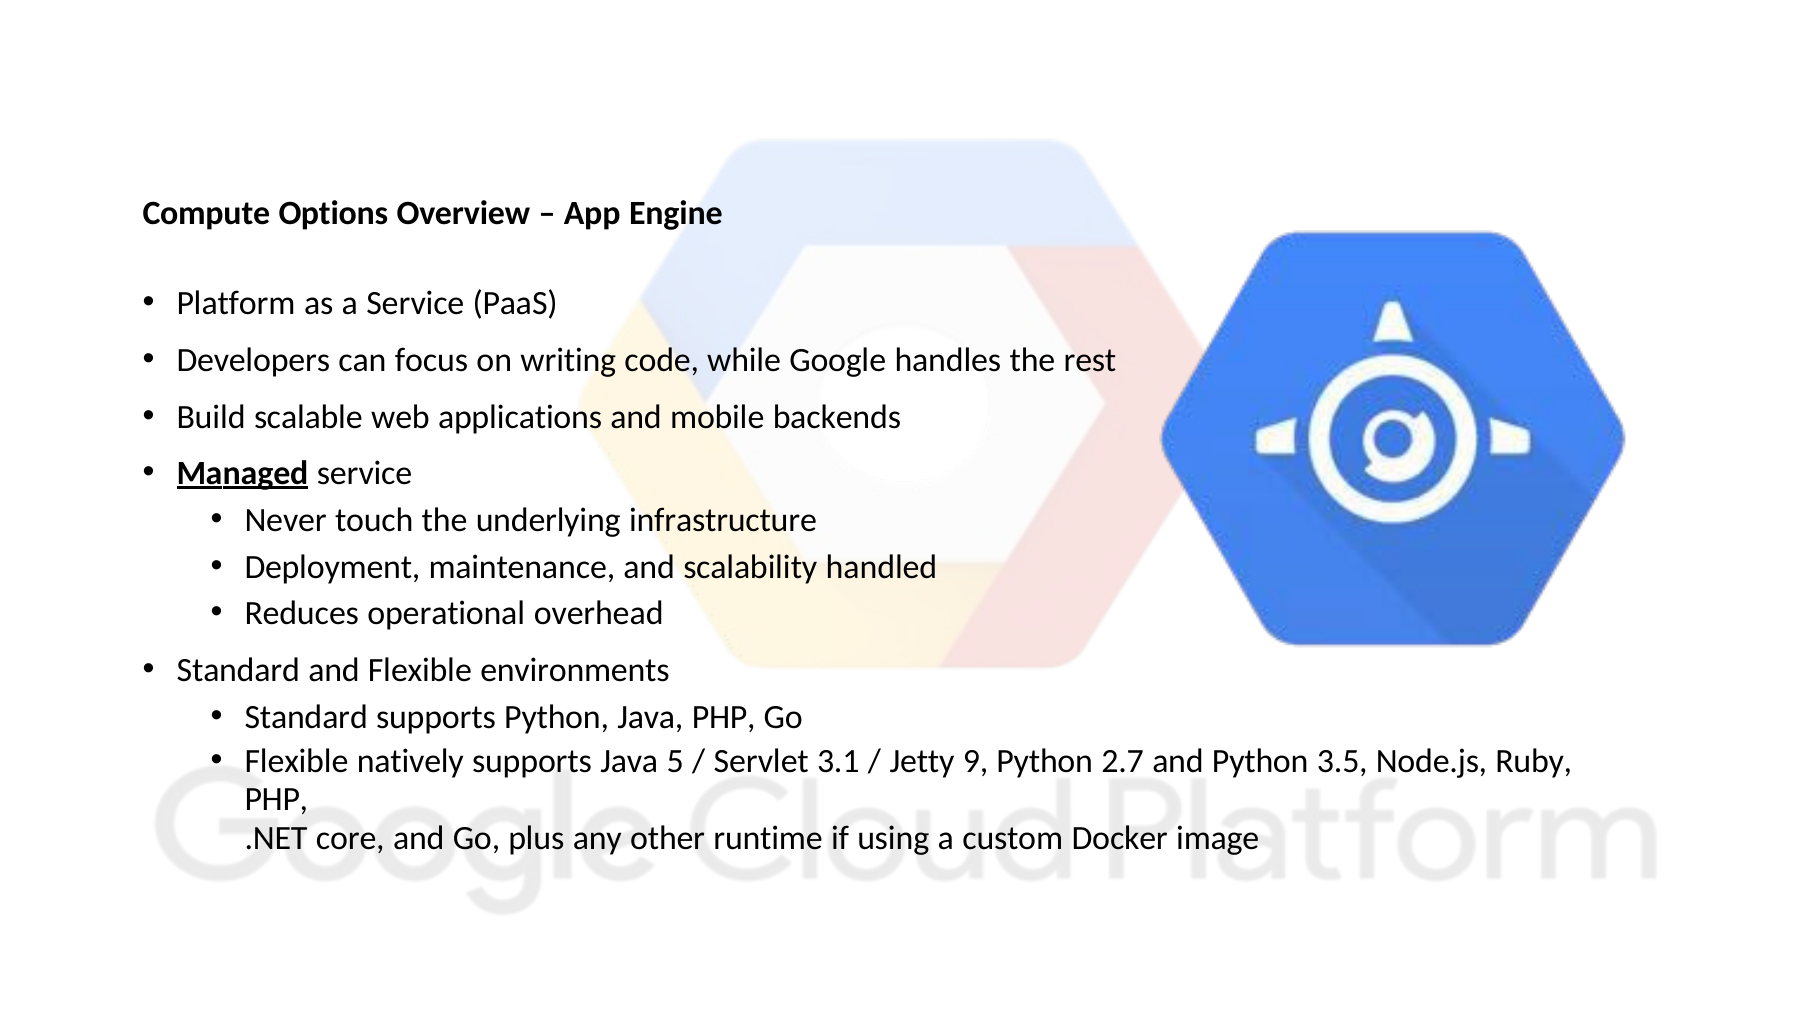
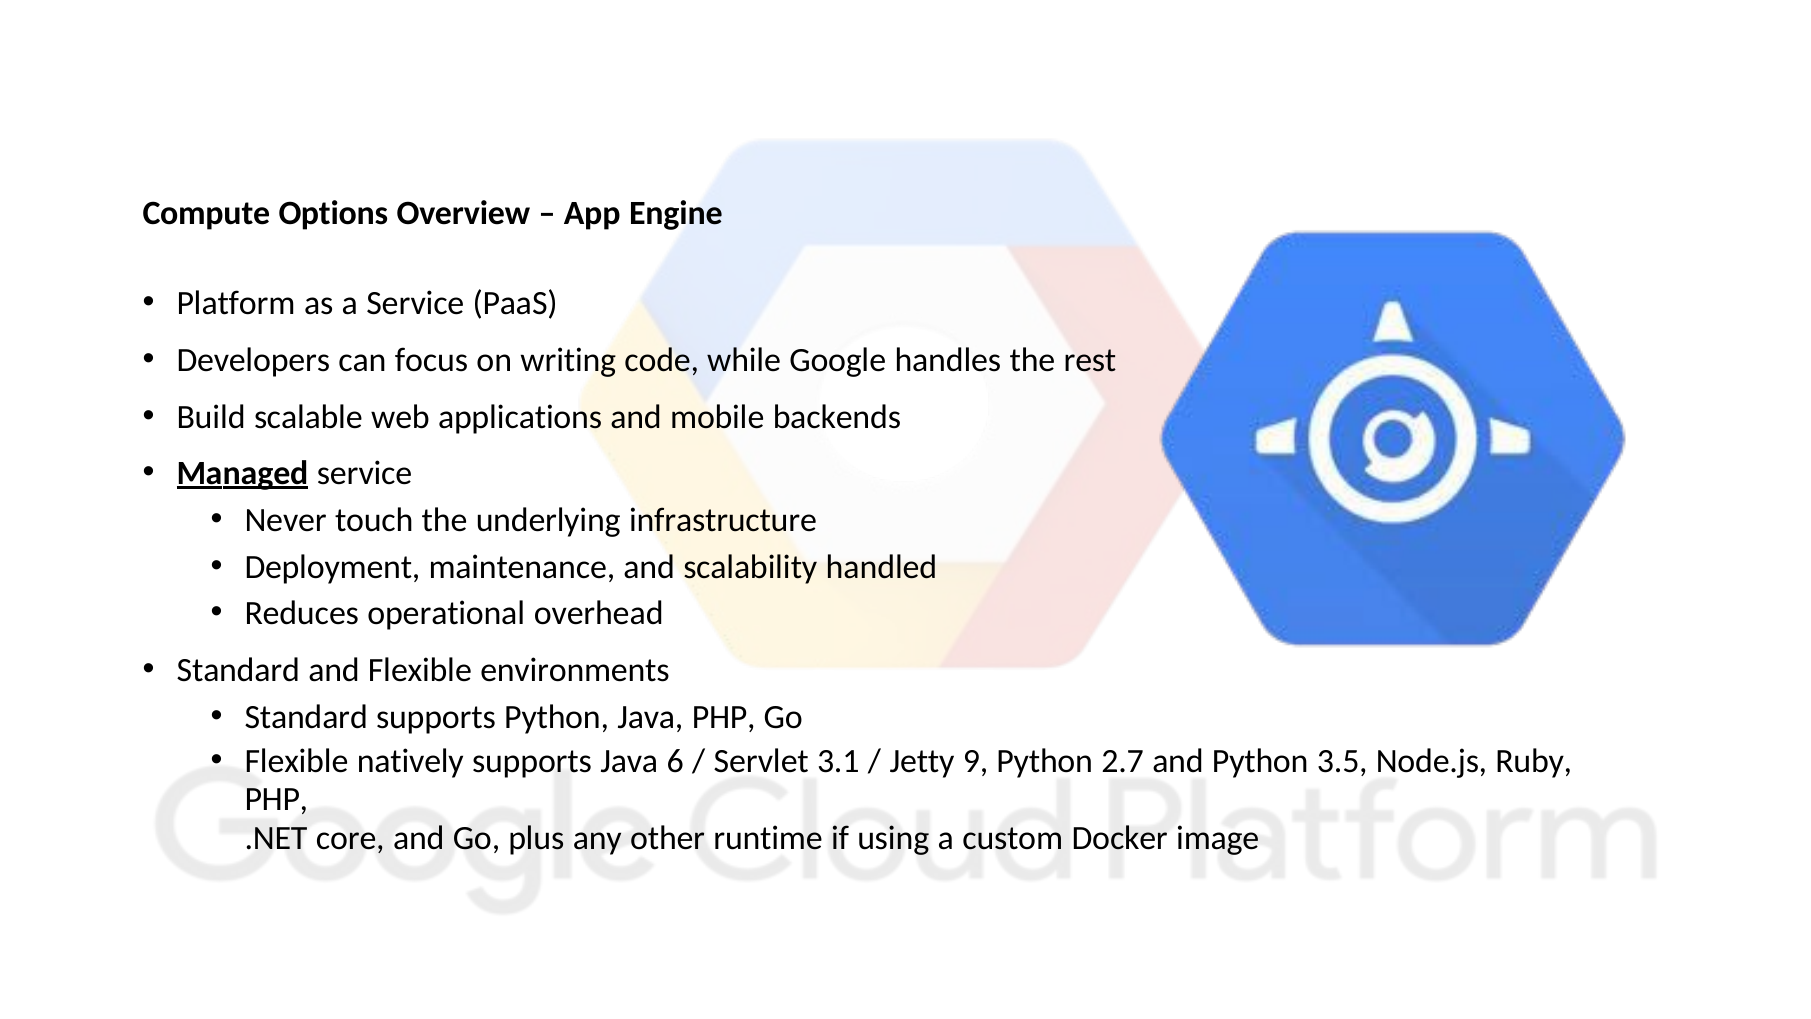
5: 5 -> 6 (675, 761)
